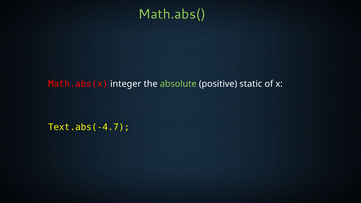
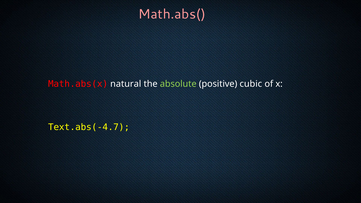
Math.abs( colour: light green -> pink (172, 14)
integer: integer -> natural (126, 84)
static: static -> cubic (251, 84)
